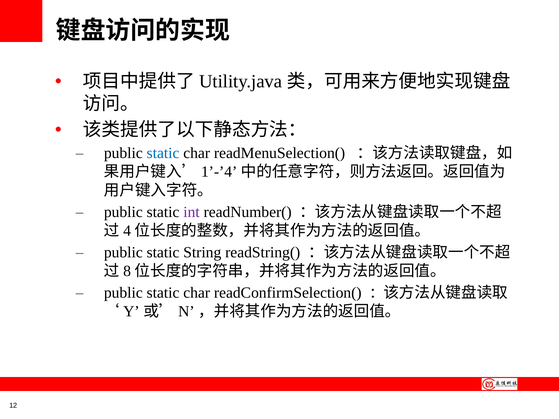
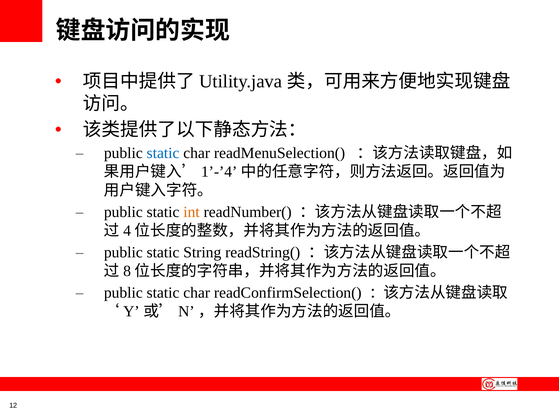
int colour: purple -> orange (192, 212)
